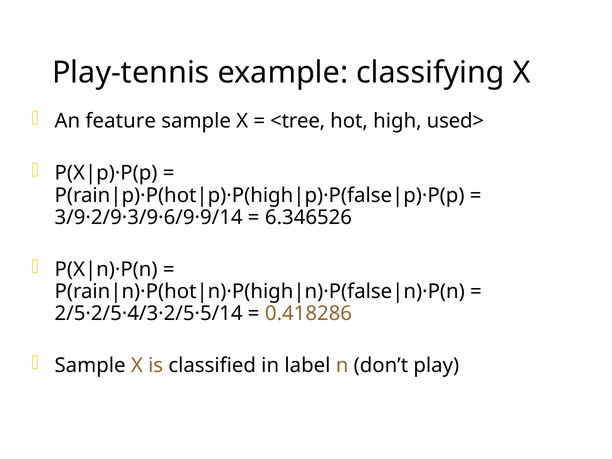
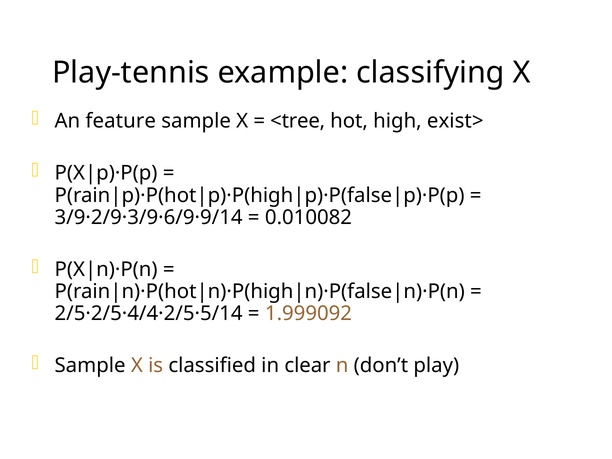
used>: used> -> exist> (455, 121)
6.346526: 6.346526 -> 0.010082 (308, 217)
2/5·2/5·4/3·2/5·5/14: 2/5·2/5·4/3·2/5·5/14 -> 2/5·2/5·4/4·2/5·5/14 (149, 314)
0.418286: 0.418286 -> 1.999092 (308, 314)
label: label -> clear (308, 366)
